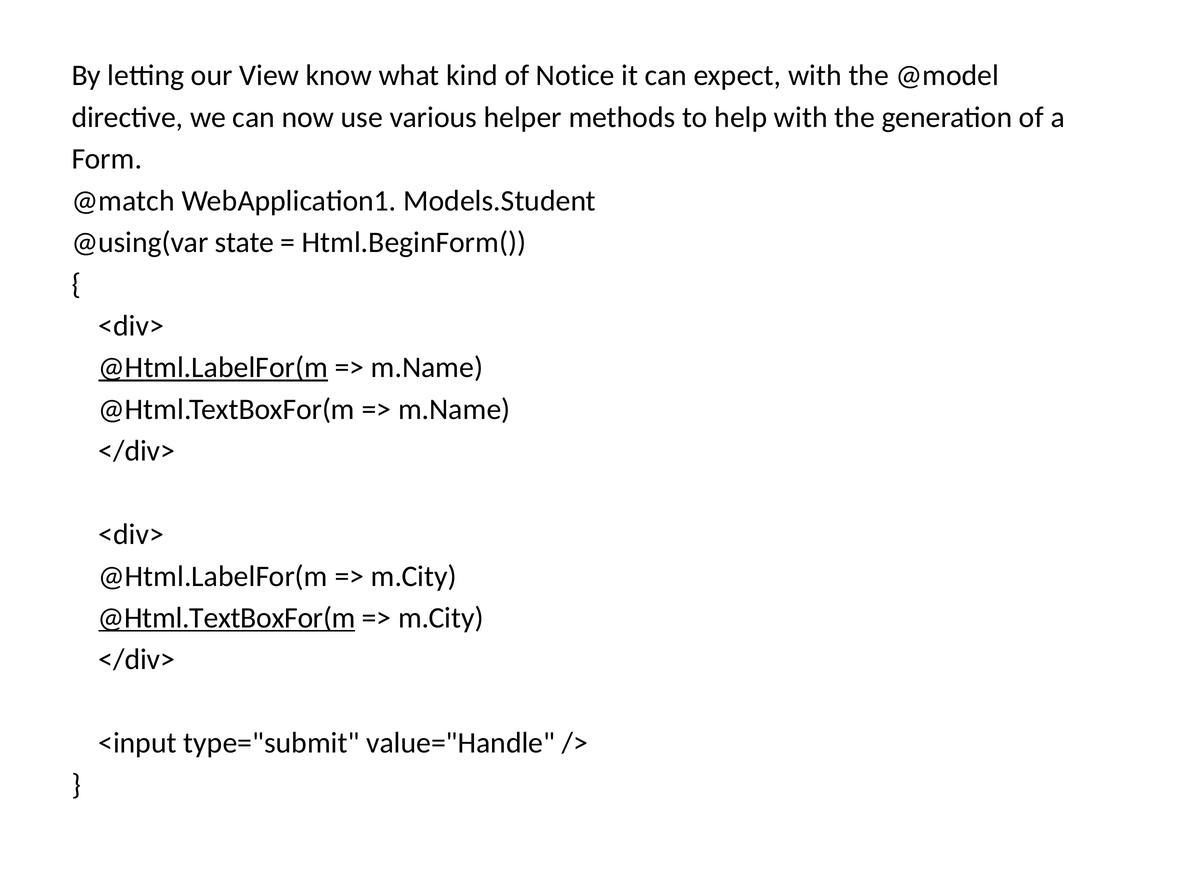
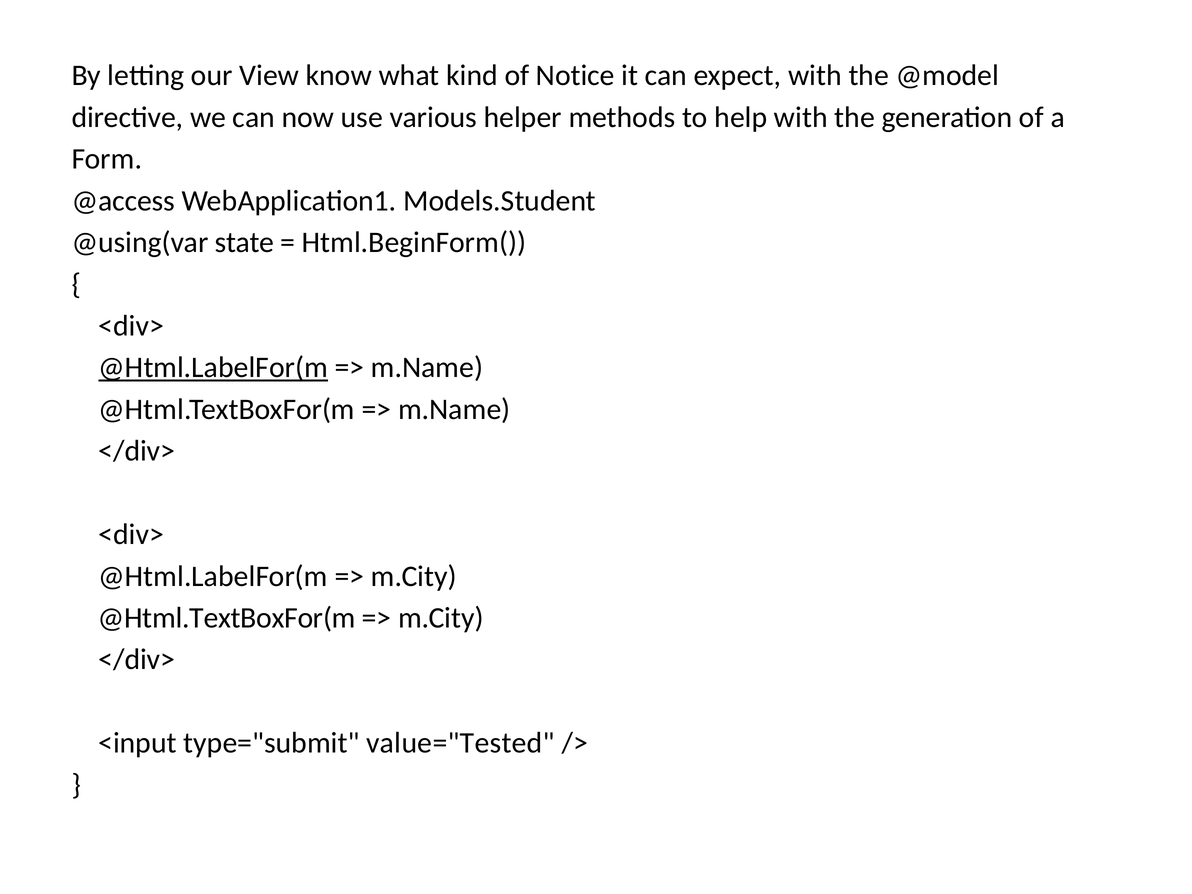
@match: @match -> @access (123, 201)
@Html.TextBoxFor(m underline: present -> none (227, 618)
value="Handle: value="Handle -> value="Tested (461, 743)
